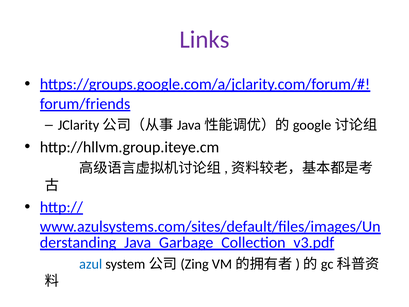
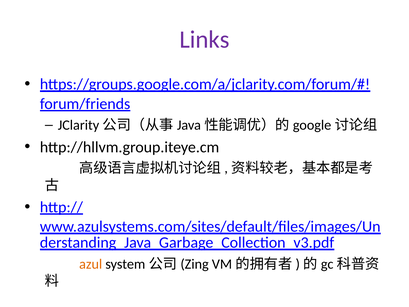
azul colour: blue -> orange (91, 264)
